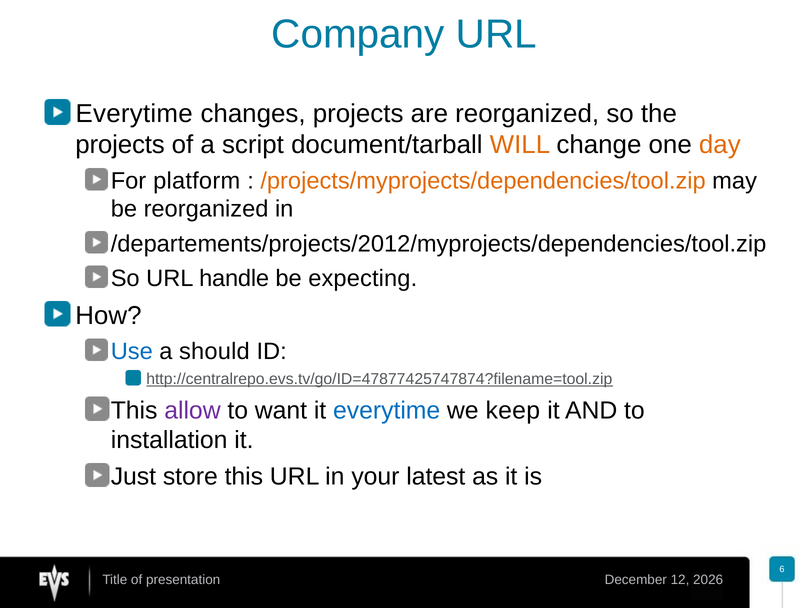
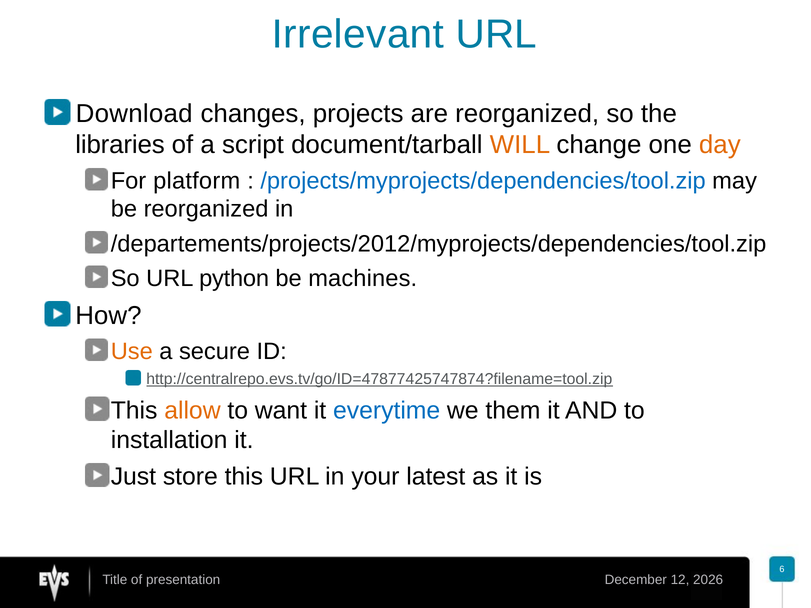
Company: Company -> Irrelevant (358, 34)
Everytime: Everytime -> Download (134, 114)
projects: projects -> libraries (120, 145)
/projects/myprojects/dependencies/tool.zip colour: orange -> blue (483, 181)
handle: handle -> python (234, 279)
expecting: expecting -> machines (363, 279)
Use colour: blue -> orange (132, 352)
should: should -> secure (214, 352)
allow colour: purple -> orange (192, 411)
keep: keep -> them (513, 411)
